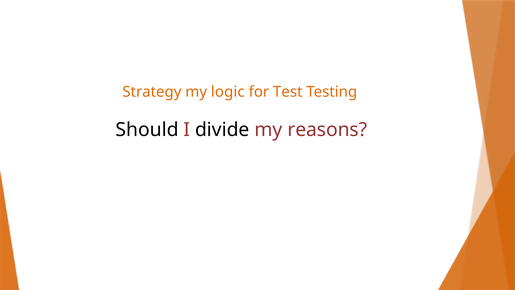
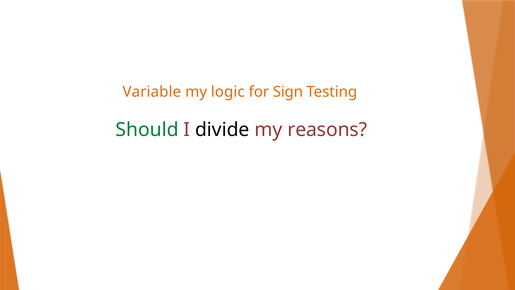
Strategy: Strategy -> Variable (152, 92)
Test: Test -> Sign (288, 92)
Should colour: black -> green (147, 130)
